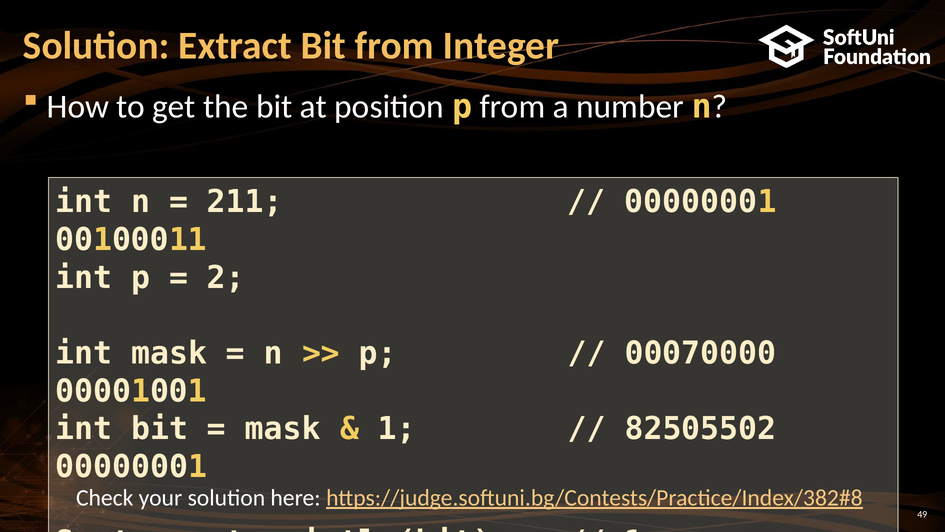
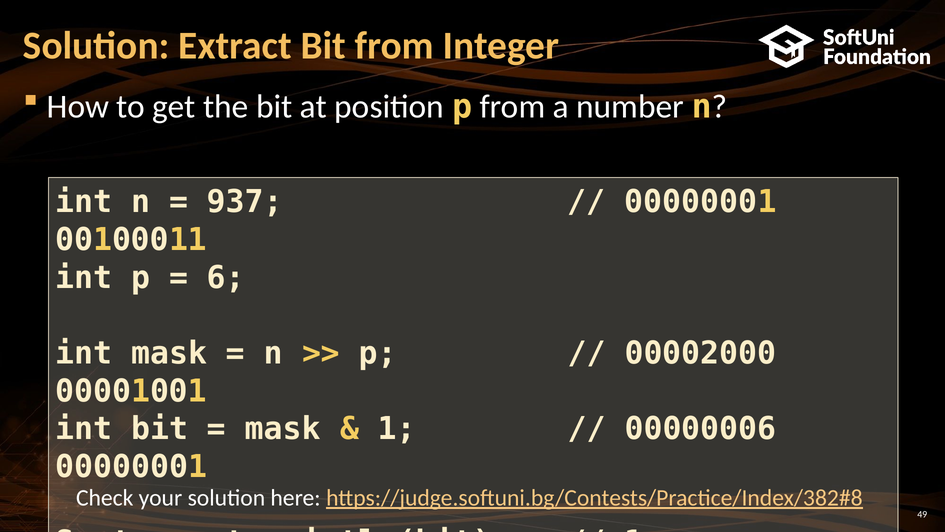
211: 211 -> 937 (245, 202)
2: 2 -> 6 (226, 277)
00070000: 00070000 -> 00002000 (700, 353)
82505502: 82505502 -> 00000006 (700, 429)
